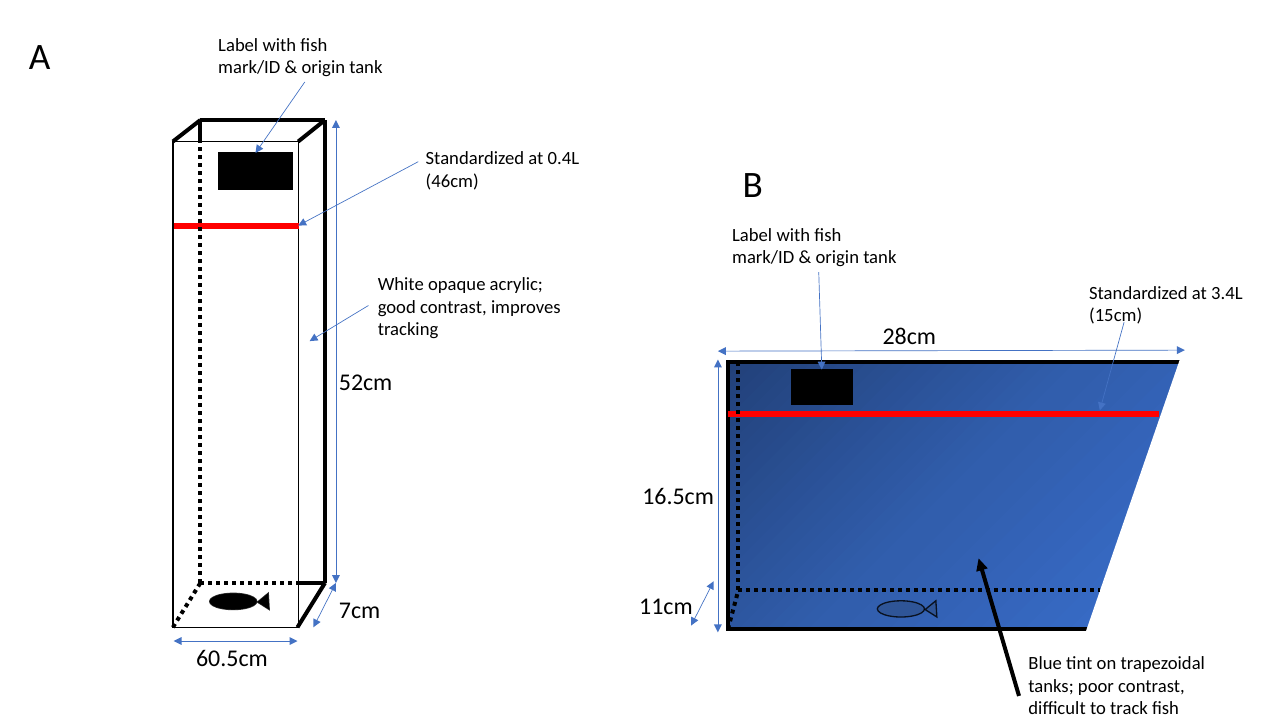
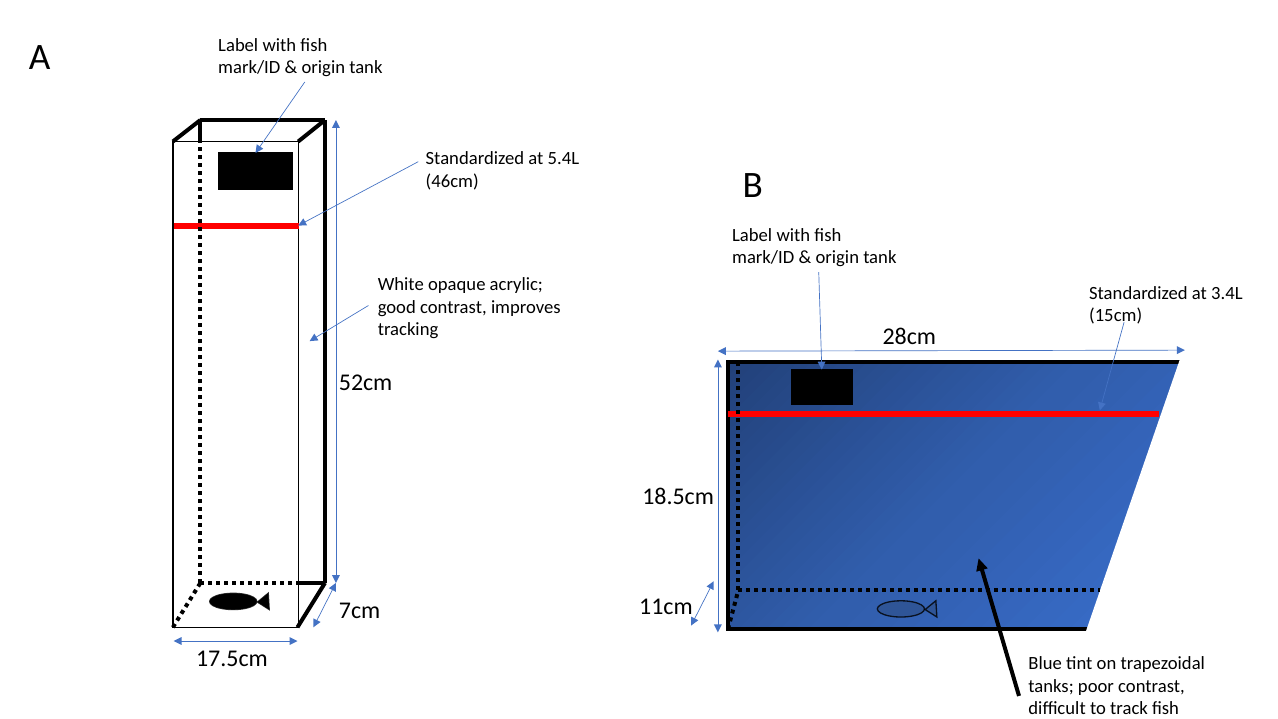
0.4L: 0.4L -> 5.4L (563, 159)
16.5cm: 16.5cm -> 18.5cm (678, 497)
60.5cm: 60.5cm -> 17.5cm (232, 658)
